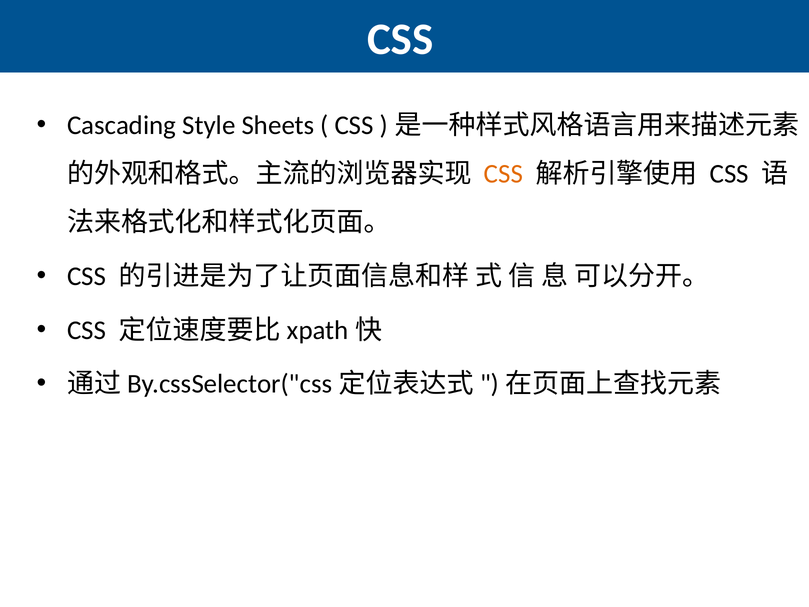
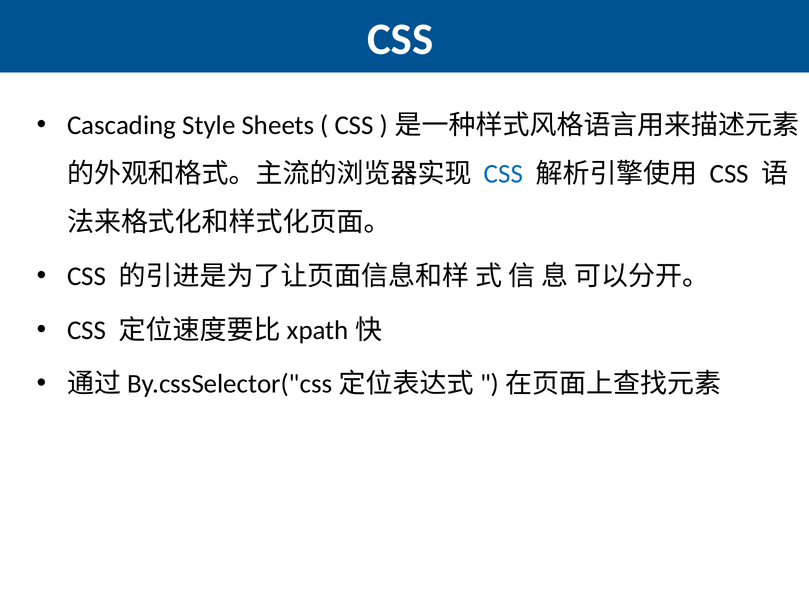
CSS colour: orange -> blue (504, 174)
